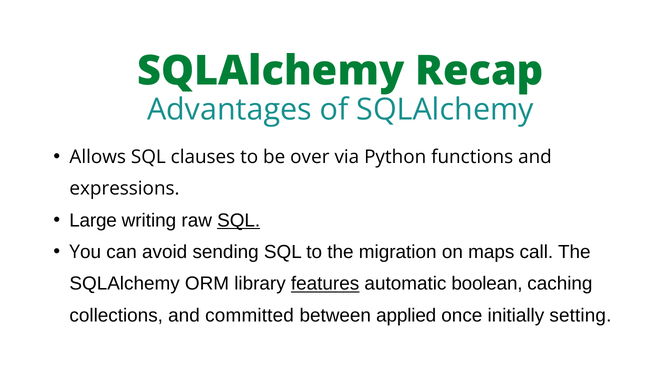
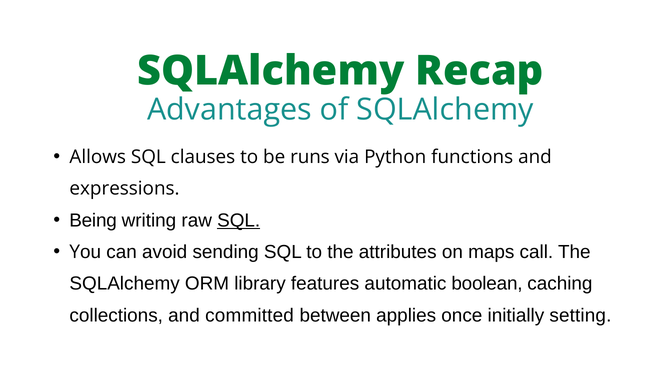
over: over -> runs (310, 157)
Large: Large -> Being (93, 221)
migration: migration -> attributes (398, 252)
features underline: present -> none (325, 284)
applied: applied -> applies (406, 316)
